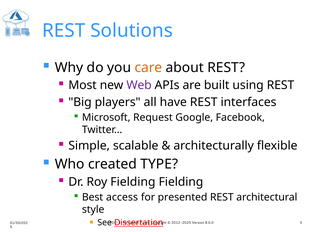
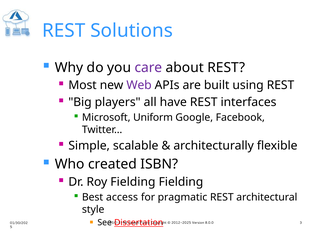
care colour: orange -> purple (148, 68)
Request: Request -> Uniform (153, 118)
TYPE: TYPE -> ISBN (159, 164)
presented: presented -> pragmatic (183, 198)
